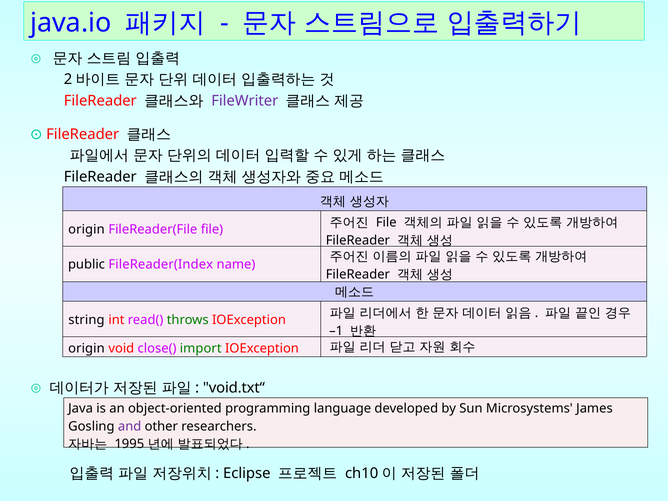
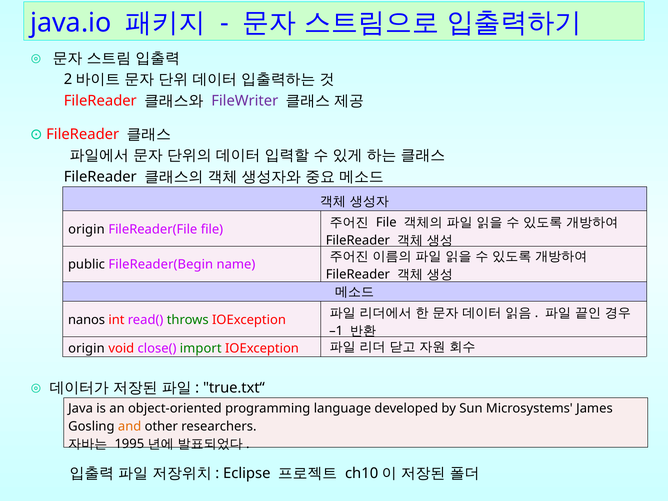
FileReader(Index: FileReader(Index -> FileReader(Begin (161, 265)
string: string -> nanos (87, 320)
void.txt“: void.txt“ -> true.txt“ (234, 388)
and colour: purple -> orange (130, 426)
